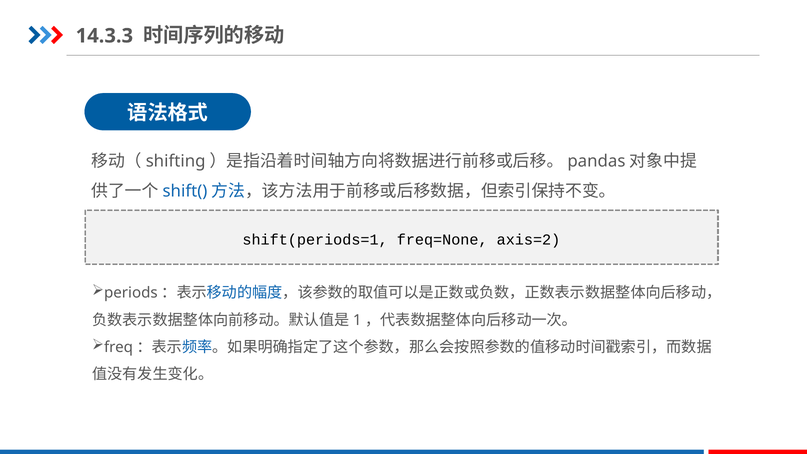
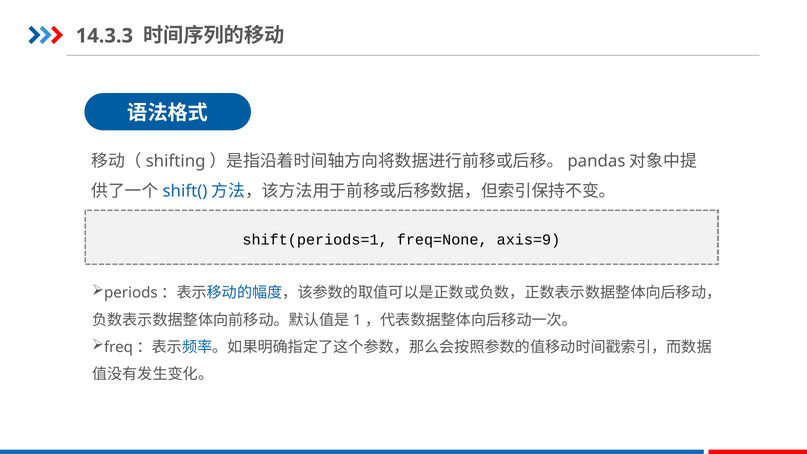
axis=2: axis=2 -> axis=9 (528, 240)
